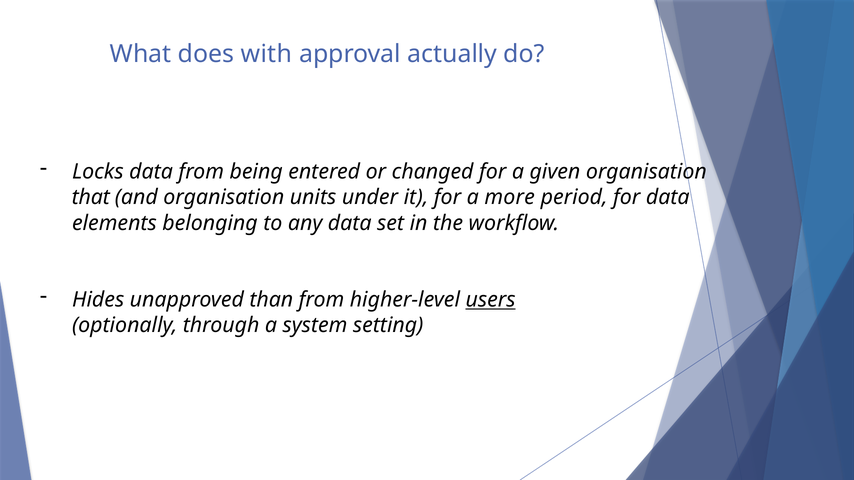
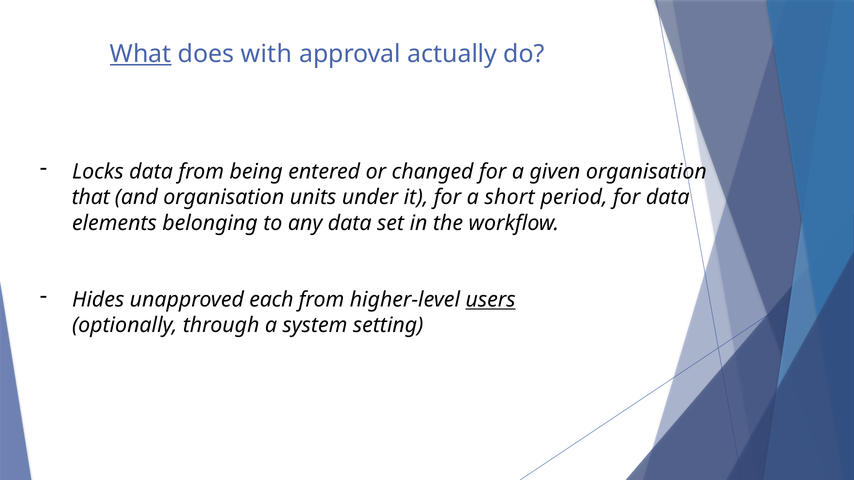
What underline: none -> present (141, 54)
more: more -> short (510, 198)
than: than -> each (271, 300)
